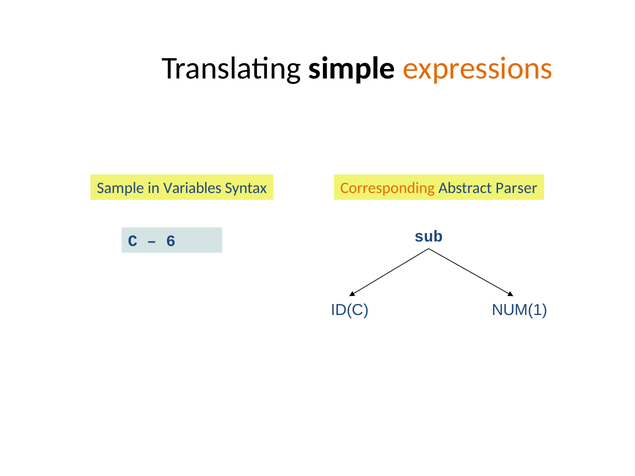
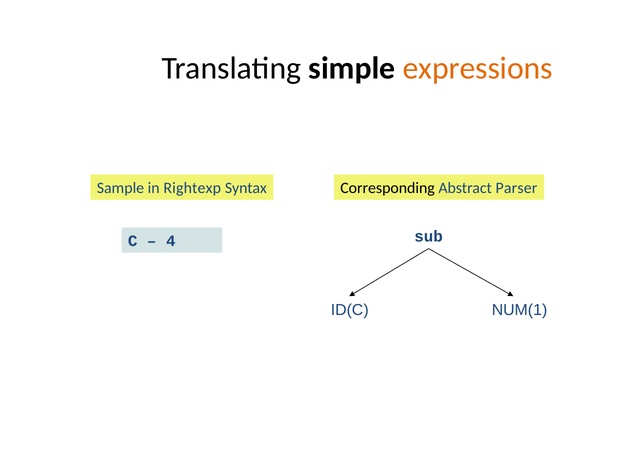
Variables: Variables -> Rightexp (192, 188)
Corresponding colour: orange -> black (388, 188)
6: 6 -> 4 (171, 241)
